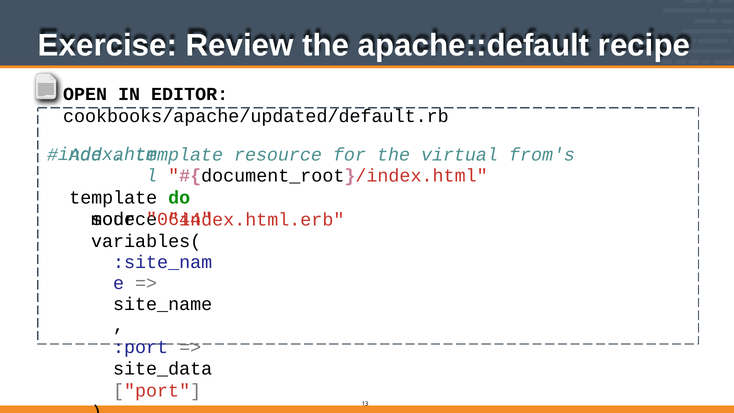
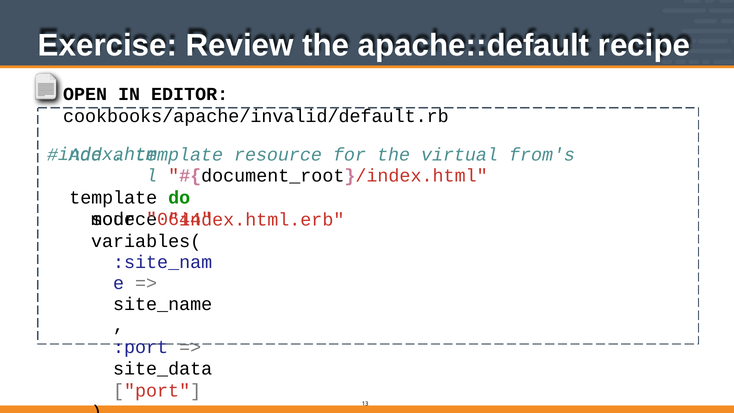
cookbooks/apache/updated/default.rb: cookbooks/apache/updated/default.rb -> cookbooks/apache/invalid/default.rb (256, 116)
